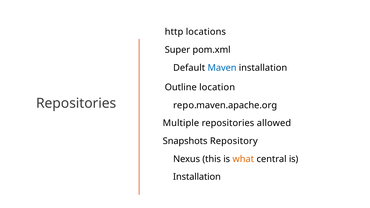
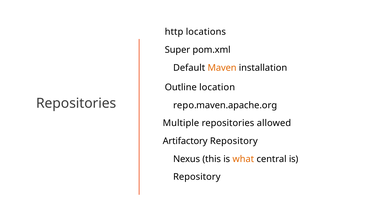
Maven colour: blue -> orange (222, 68)
Snapshots: Snapshots -> Artifactory (185, 141)
Installation: Installation -> Repository (197, 177)
